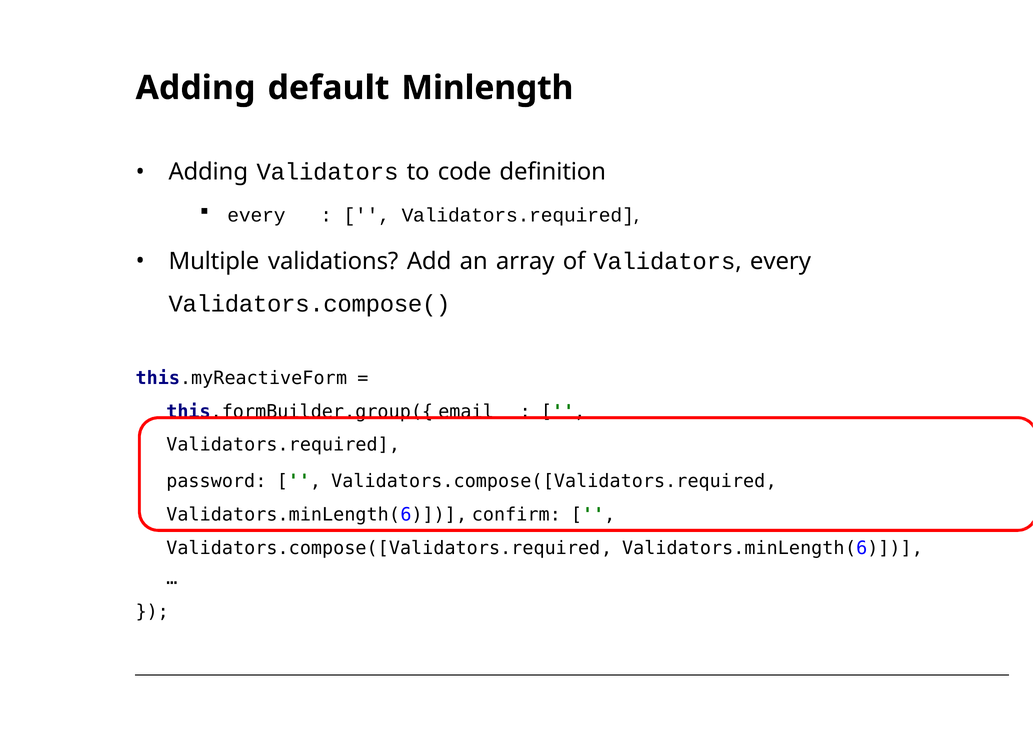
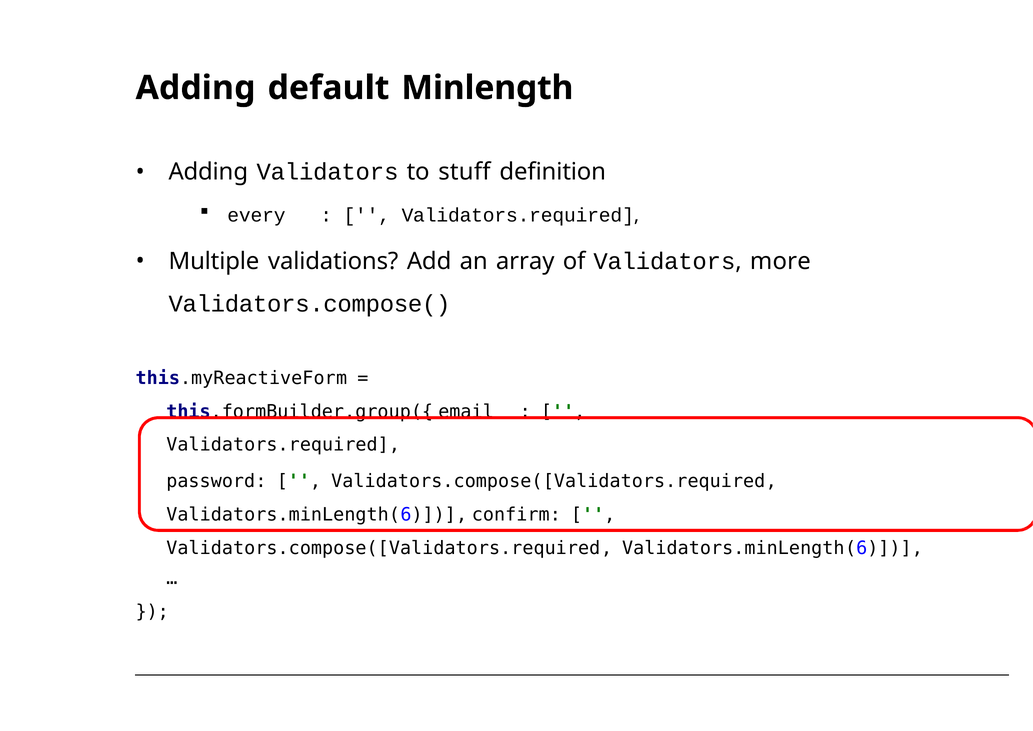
code: code -> stuff (464, 172)
Validators every: every -> more (780, 261)
